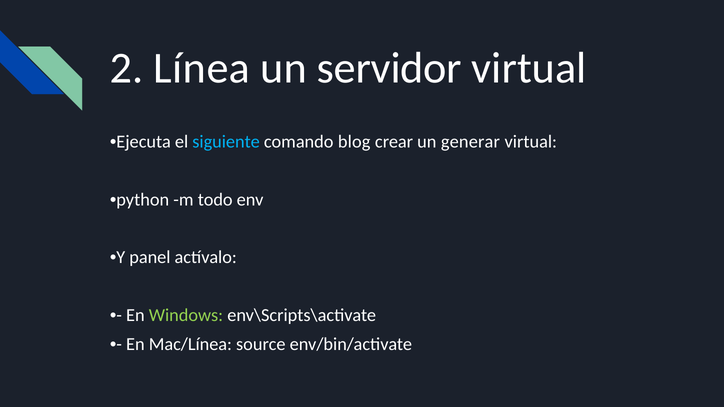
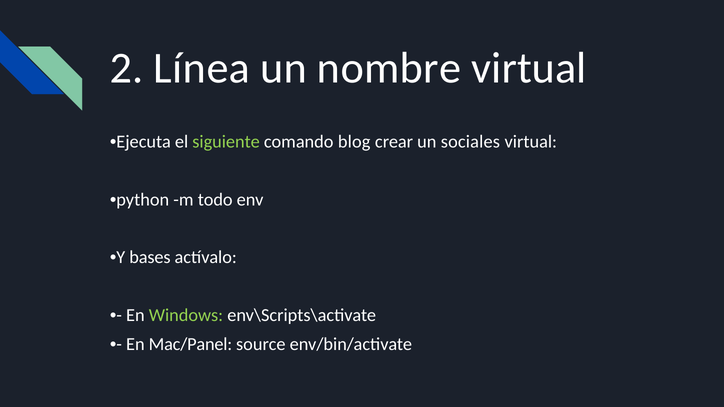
servidor: servidor -> nombre (389, 68)
siguiente colour: light blue -> light green (226, 142)
generar: generar -> sociales (470, 142)
panel: panel -> bases (150, 258)
Mac/Línea: Mac/Línea -> Mac/Panel (190, 344)
